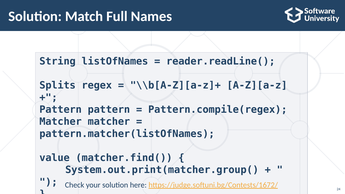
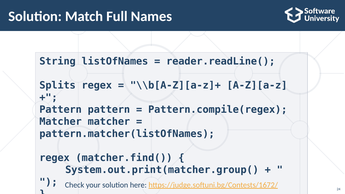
value: value -> regex (55, 158)
